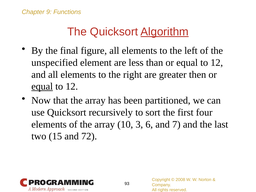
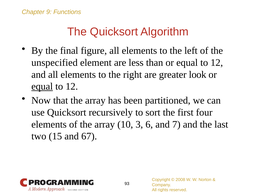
Algorithm underline: present -> none (165, 32)
then: then -> look (198, 75)
72: 72 -> 67 (89, 136)
